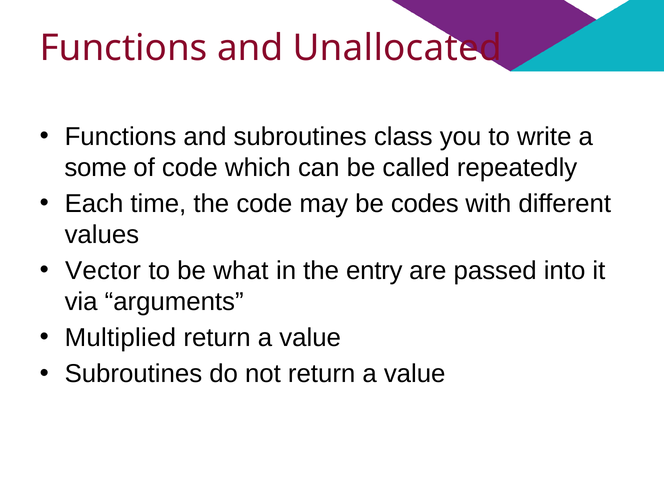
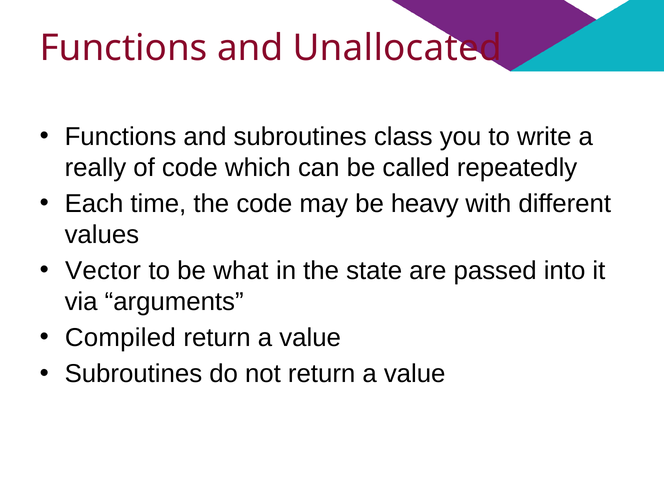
some: some -> really (95, 168)
codes: codes -> heavy (425, 204)
entry: entry -> state (374, 271)
Multiplied: Multiplied -> Compiled (120, 338)
